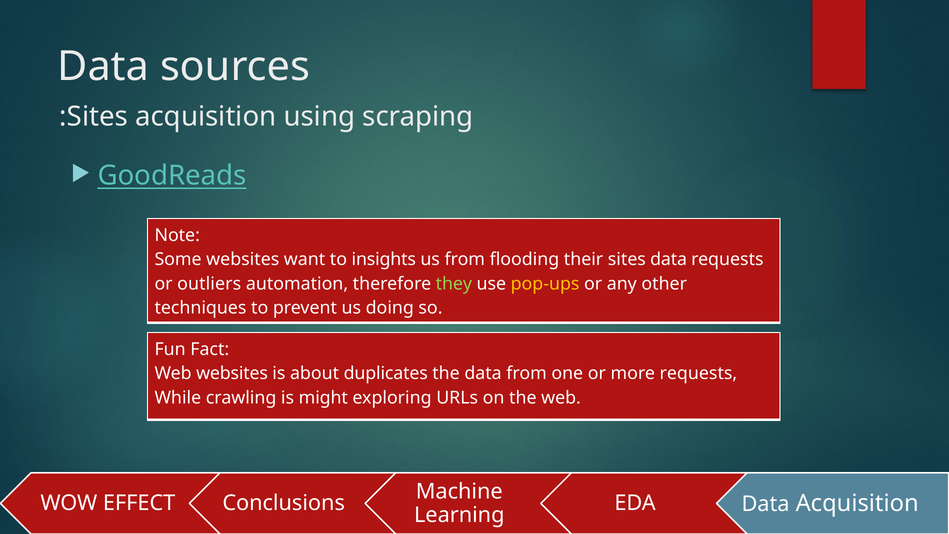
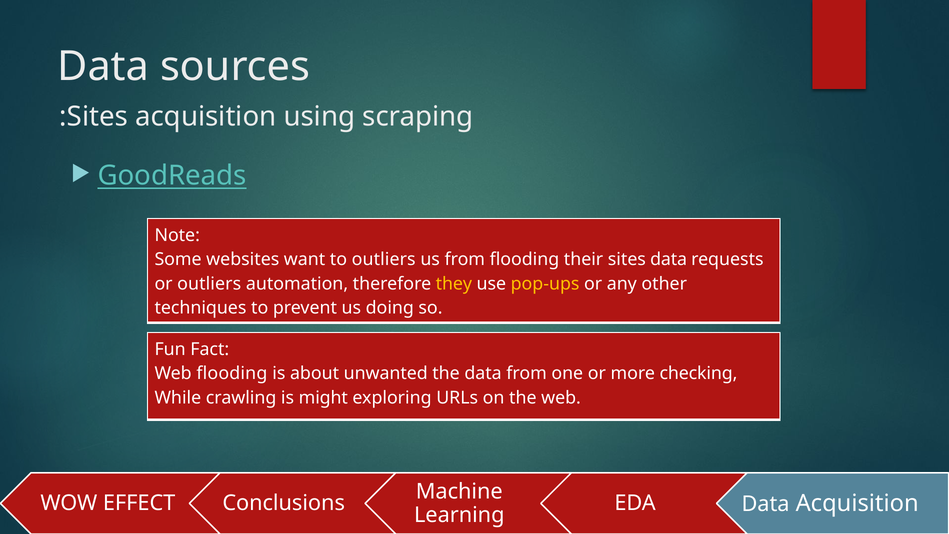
to insights: insights -> outliers (384, 259)
they colour: light green -> yellow (454, 284)
Web websites: websites -> flooding (232, 373)
duplicates: duplicates -> unwanted (386, 373)
more requests: requests -> checking (698, 373)
